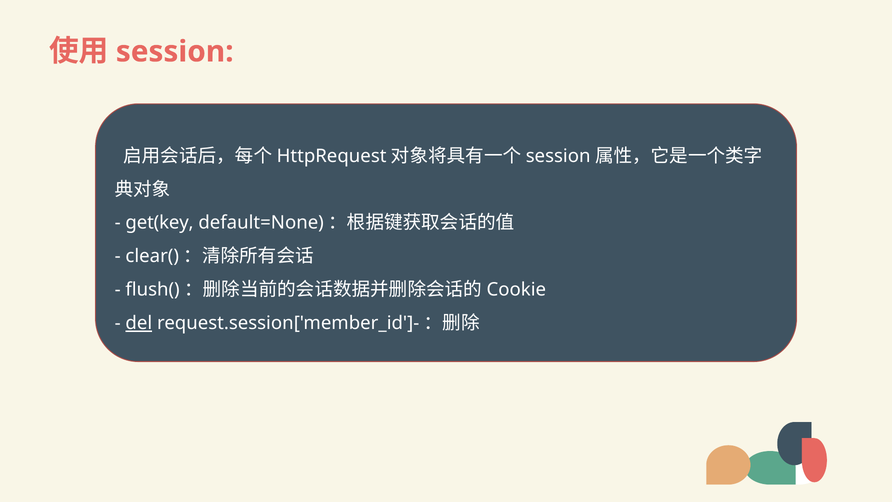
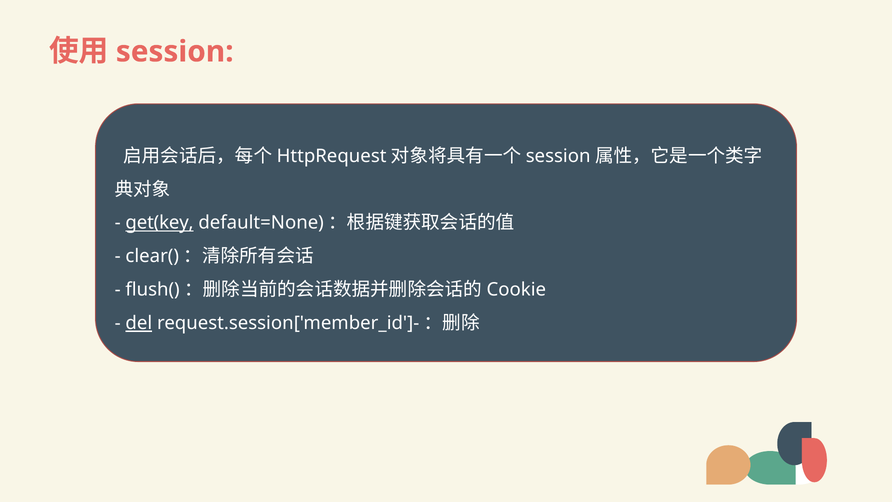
get(key underline: none -> present (160, 223)
